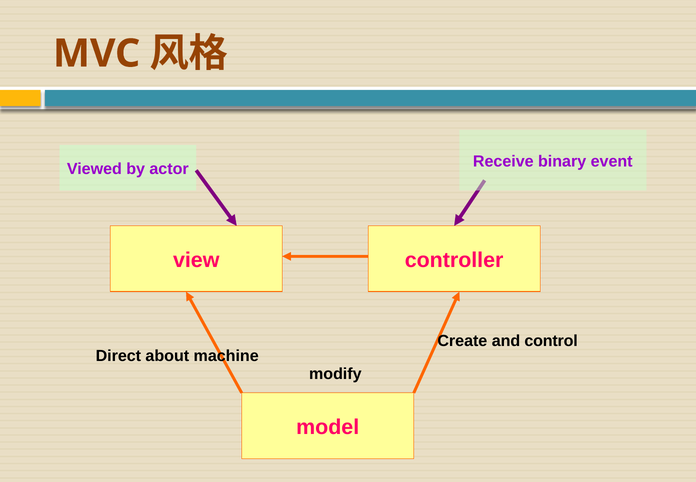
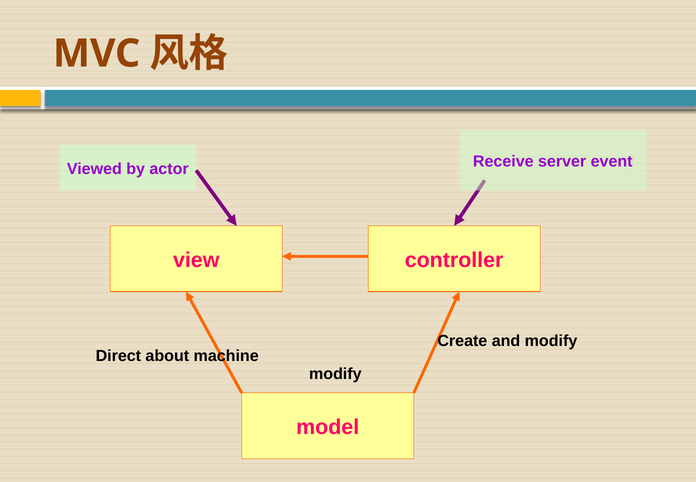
binary: binary -> server (562, 161)
and control: control -> modify (551, 341)
